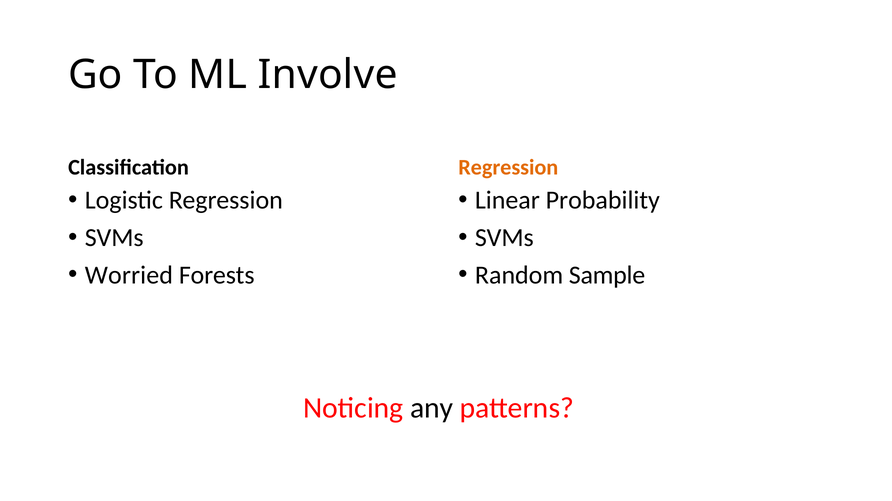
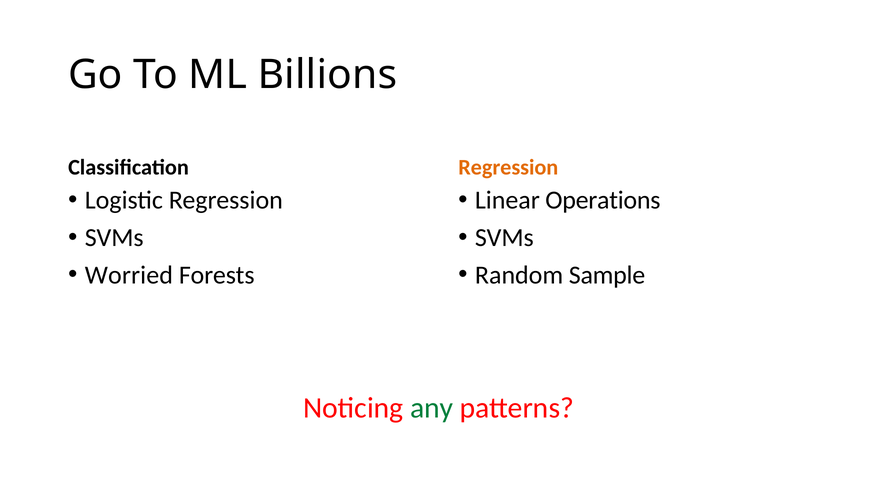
Involve: Involve -> Billions (328, 75)
Probability: Probability -> Operations (603, 201)
any colour: black -> green (432, 408)
